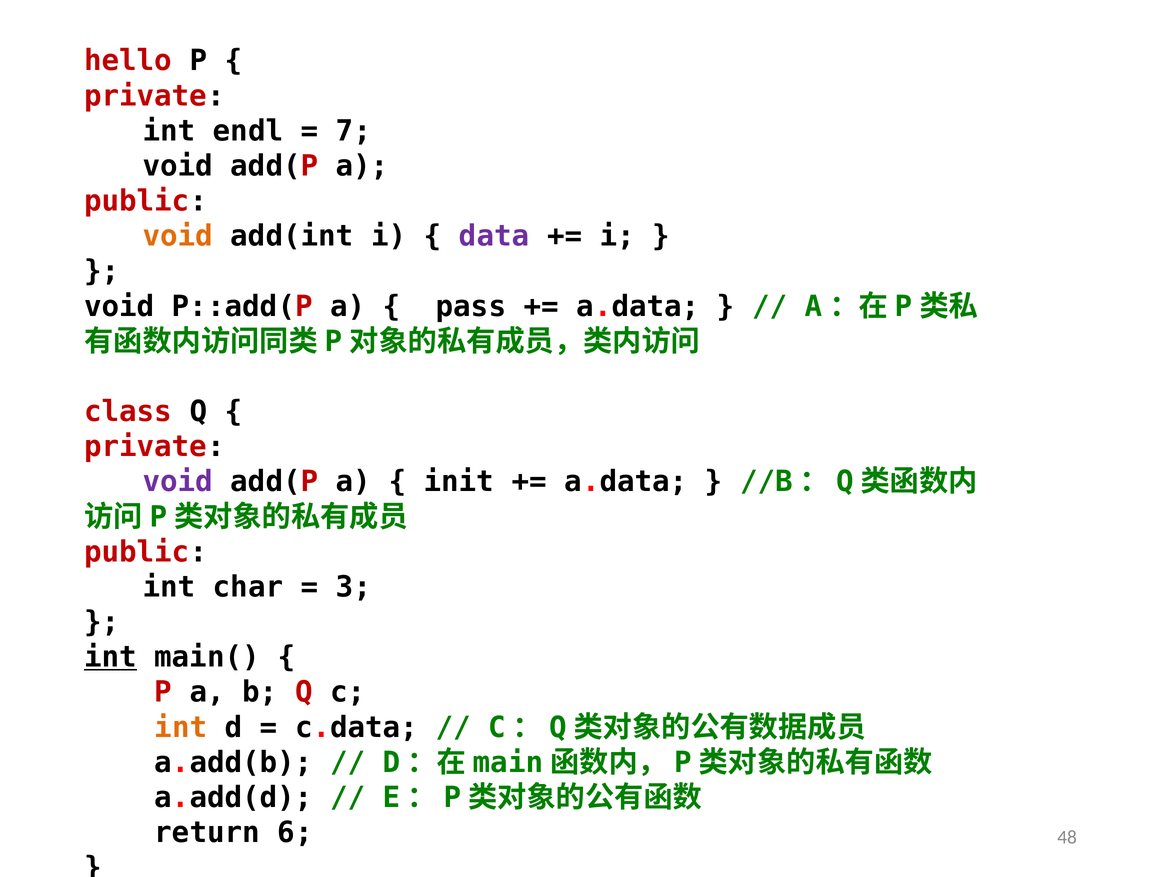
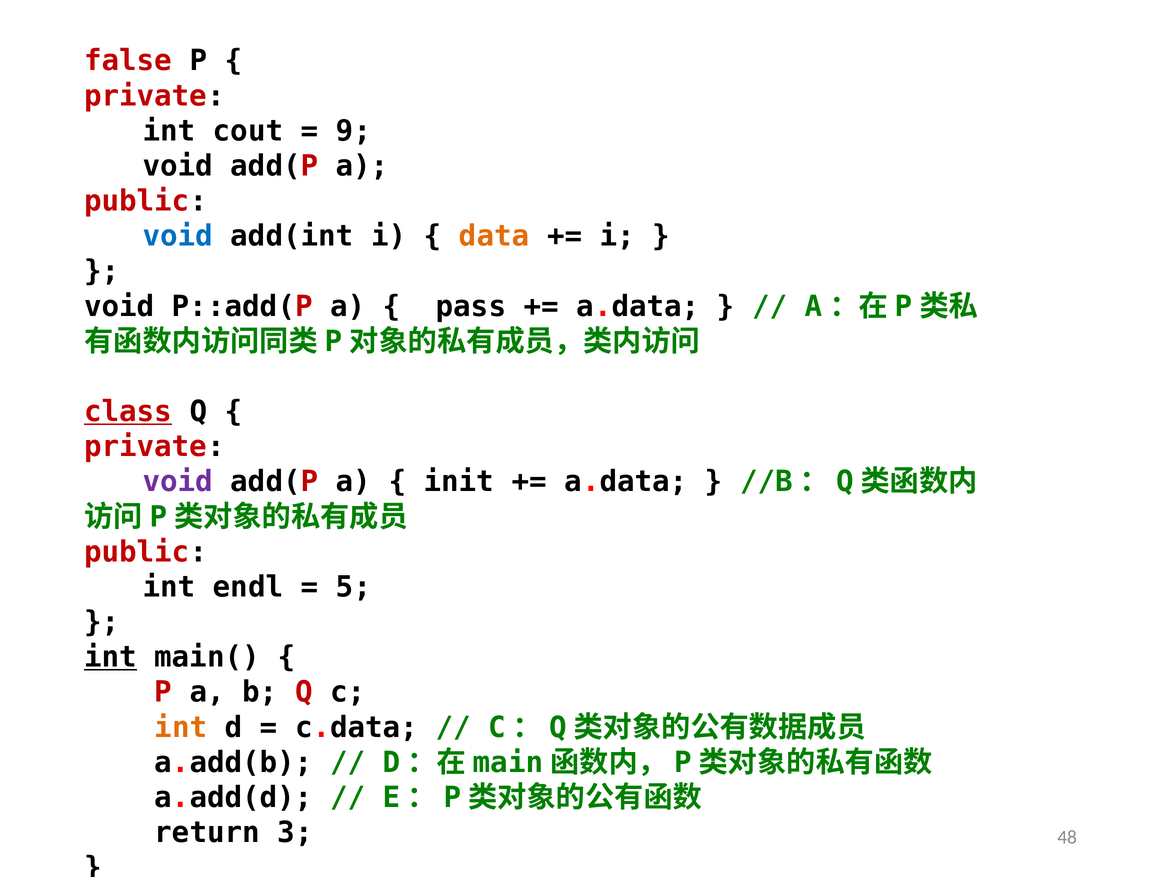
hello: hello -> false (128, 61)
endl: endl -> cout (248, 131)
7: 7 -> 9 (354, 131)
void colour: orange -> blue (178, 236)
data colour: purple -> orange (494, 236)
class underline: none -> present (128, 412)
char: char -> endl (248, 587)
3: 3 -> 5 (354, 587)
6: 6 -> 3 (295, 832)
